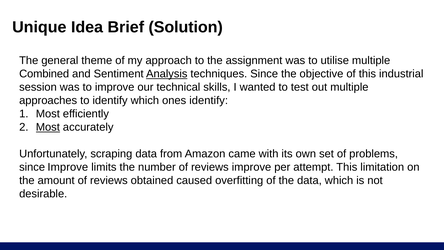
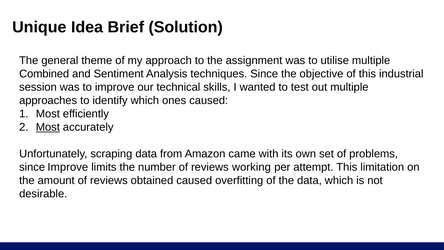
Analysis underline: present -> none (167, 74)
ones identify: identify -> caused (209, 100)
reviews improve: improve -> working (251, 167)
